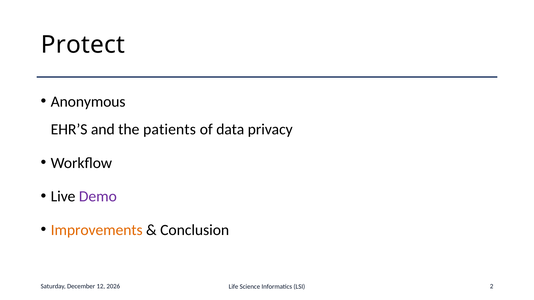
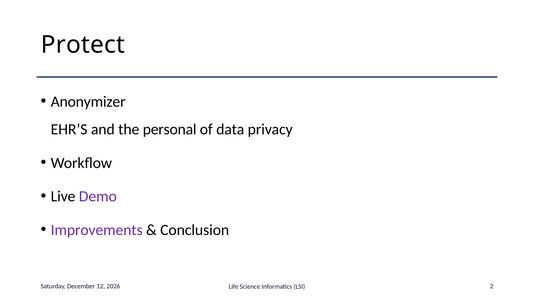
Anonymous: Anonymous -> Anonymizer (88, 102)
patients: patients -> personal (170, 130)
Improvements colour: orange -> purple (97, 230)
